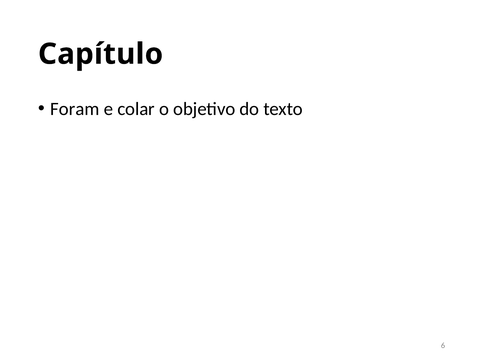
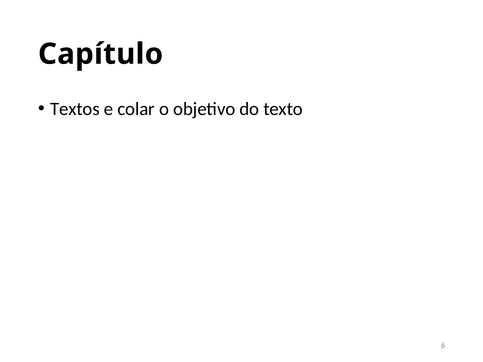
Foram: Foram -> Textos (75, 109)
